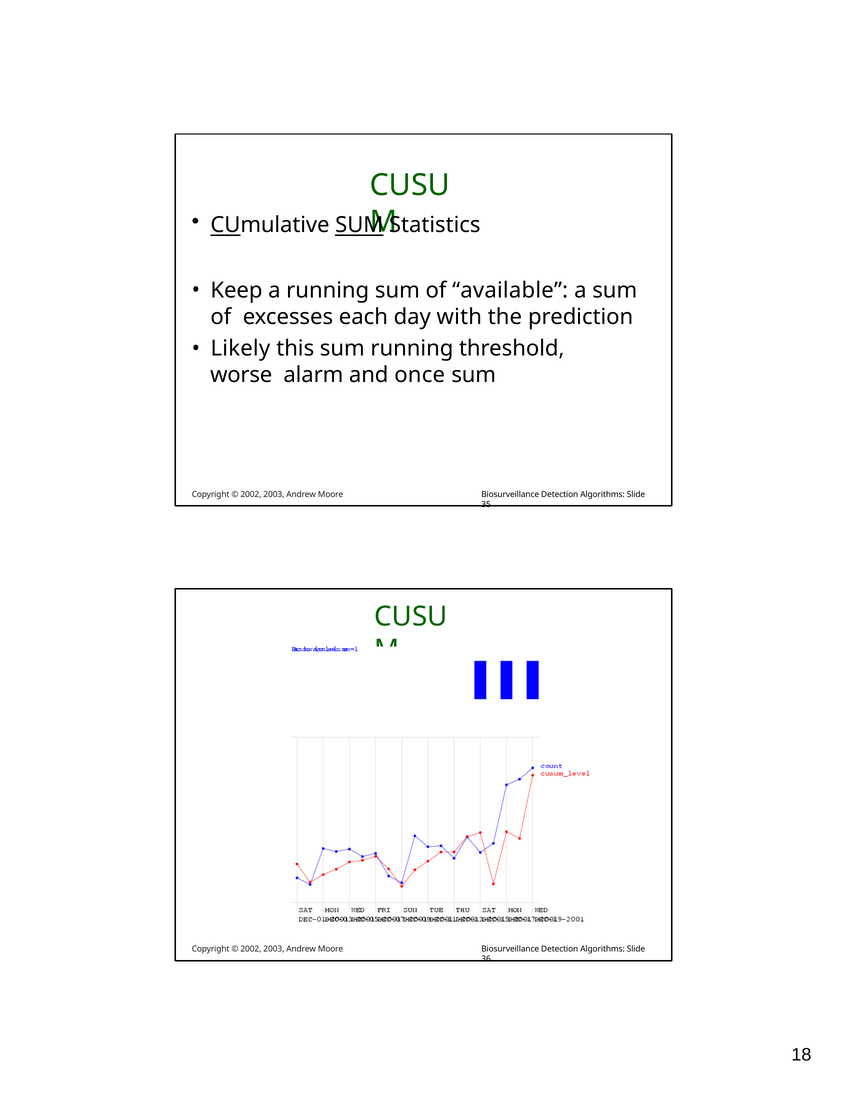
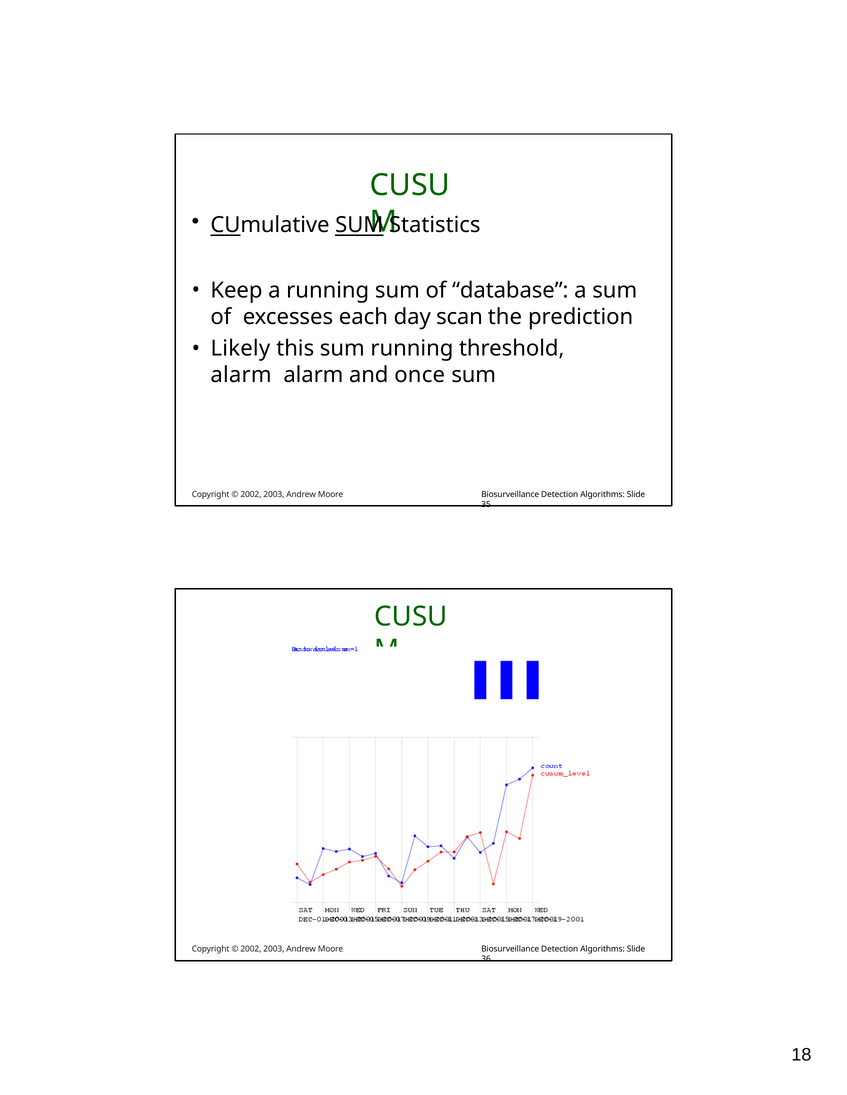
available: available -> database (510, 291)
with: with -> scan (460, 317)
worse: worse -> alarm (241, 376)
